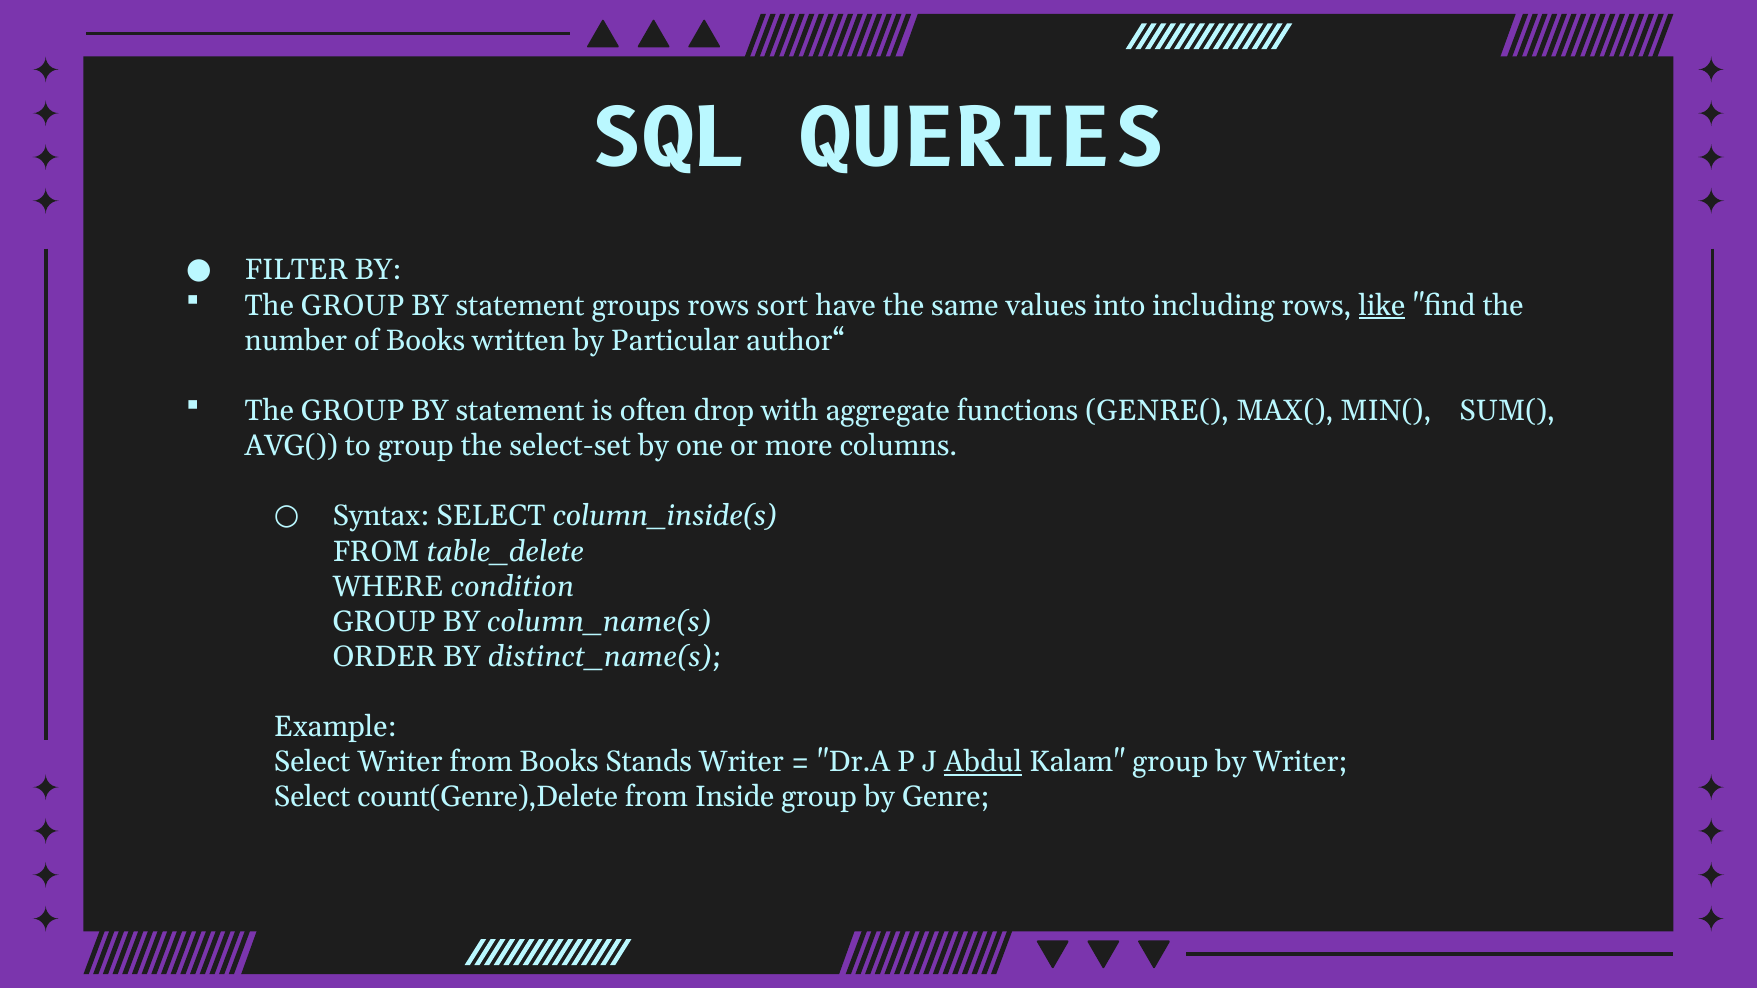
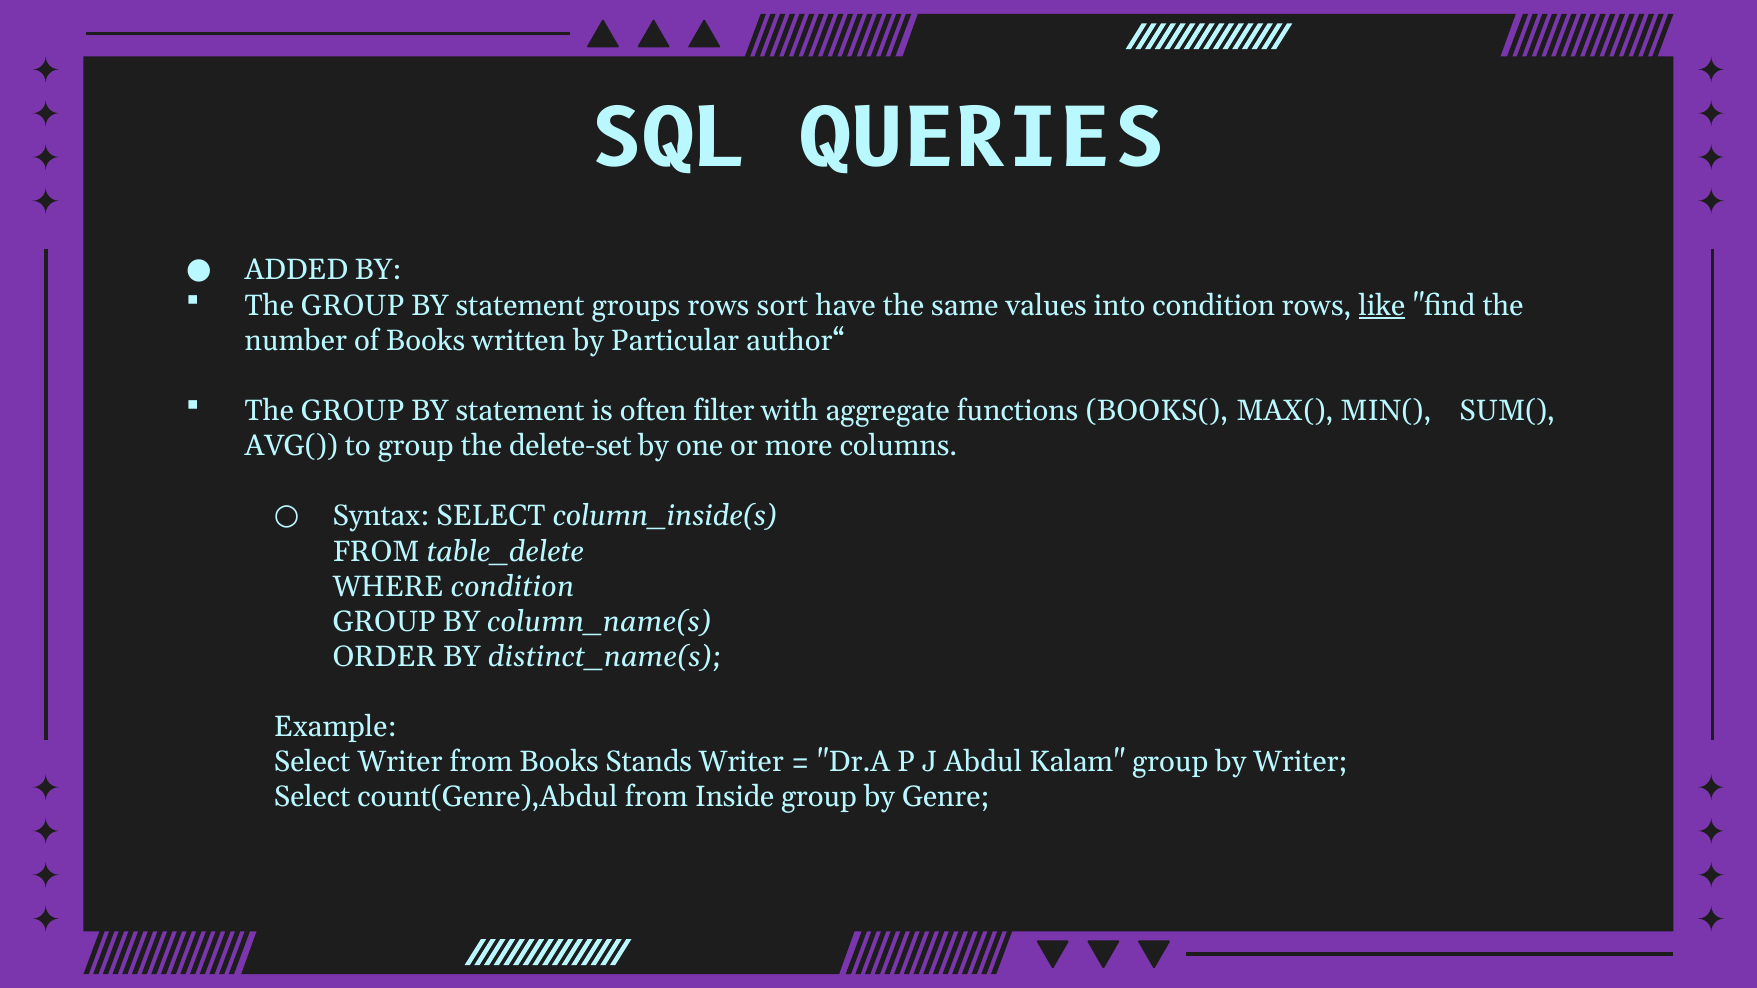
FILTER: FILTER -> ADDED (296, 270)
into including: including -> condition (1214, 306)
drop: drop -> filter (724, 411)
GENRE(: GENRE( -> BOOKS( (1157, 411)
select-set: select-set -> delete-set (570, 446)
Abdul underline: present -> none (983, 762)
count(Genre),Delete: count(Genre),Delete -> count(Genre),Abdul (488, 798)
